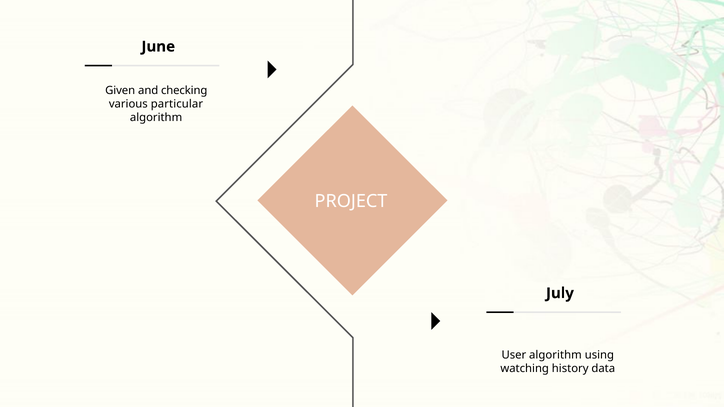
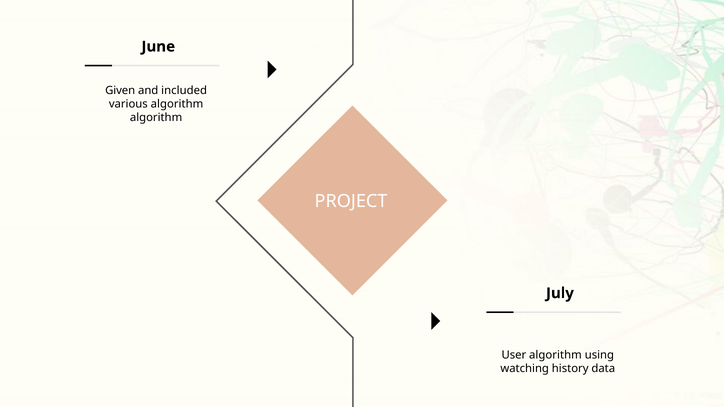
checking: checking -> included (184, 91)
various particular: particular -> algorithm (177, 104)
